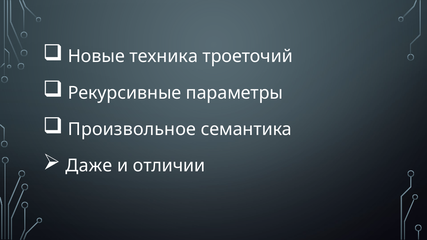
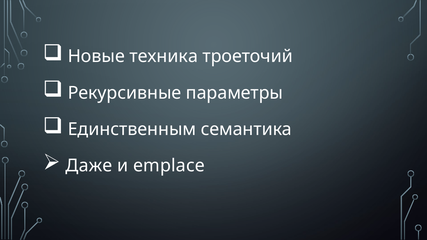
Произвольное: Произвольное -> Единственным (132, 129)
отличии: отличии -> emplace (169, 166)
